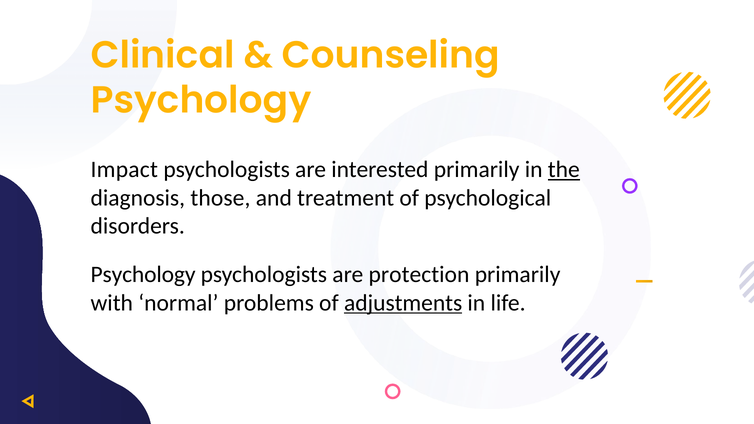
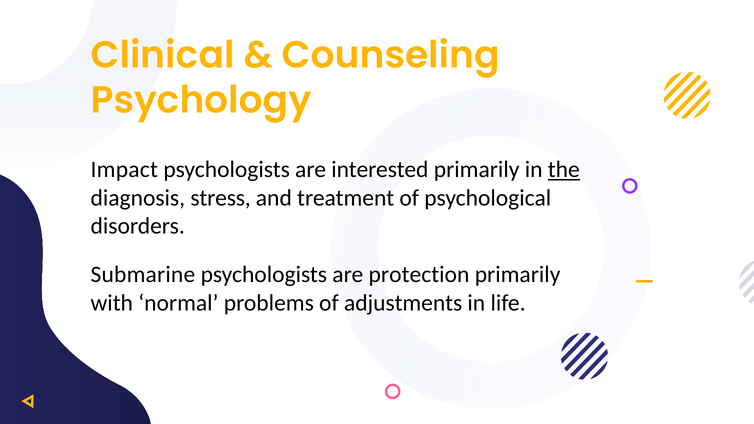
those: those -> stress (221, 198)
Psychology: Psychology -> Submarine (143, 275)
adjustments underline: present -> none (403, 303)
